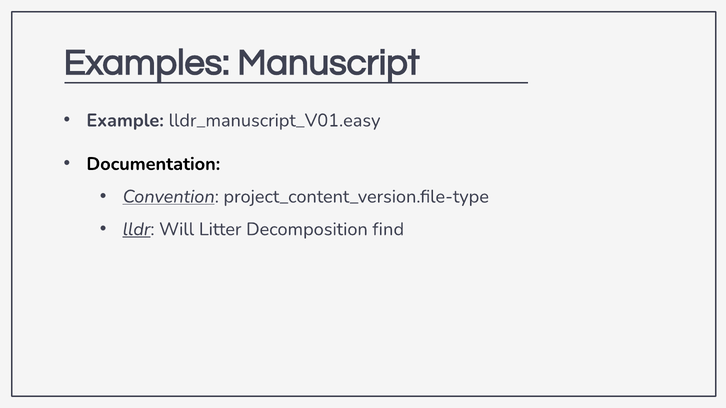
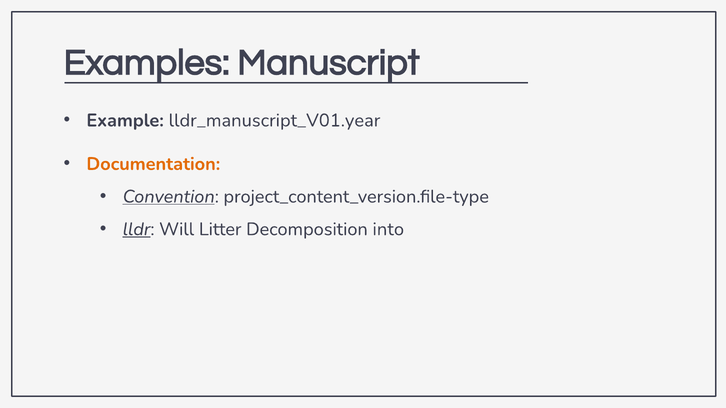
lldr_manuscript_V01.easy: lldr_manuscript_V01.easy -> lldr_manuscript_V01.year (274, 121)
Documentation colour: black -> orange (153, 164)
find: find -> into (388, 229)
